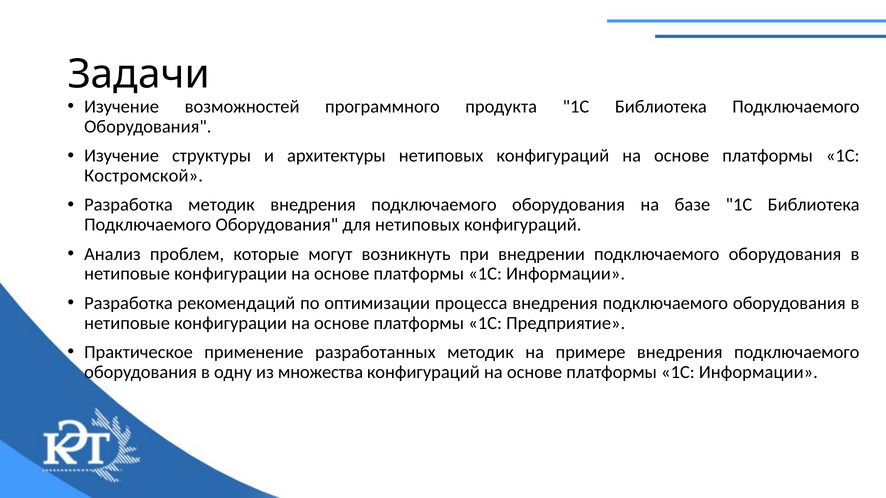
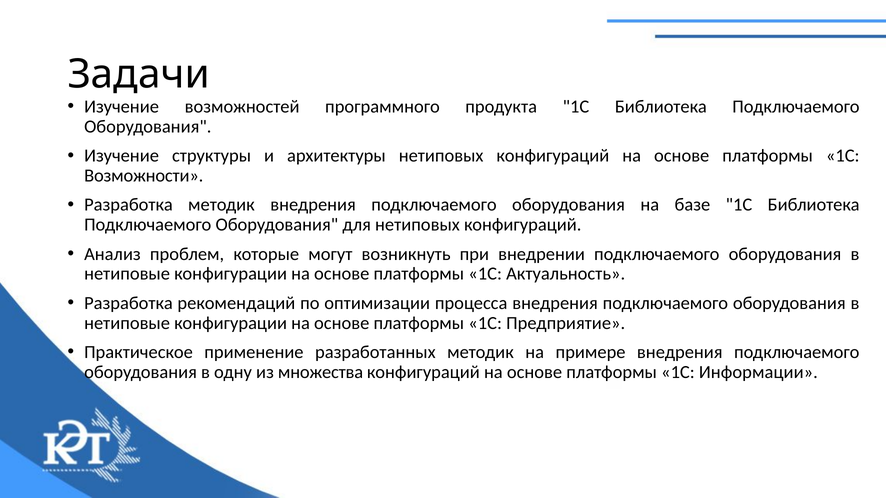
Костромской: Костромской -> Возможности (144, 176)
Информации: Информации -> Актуальность (566, 274)
